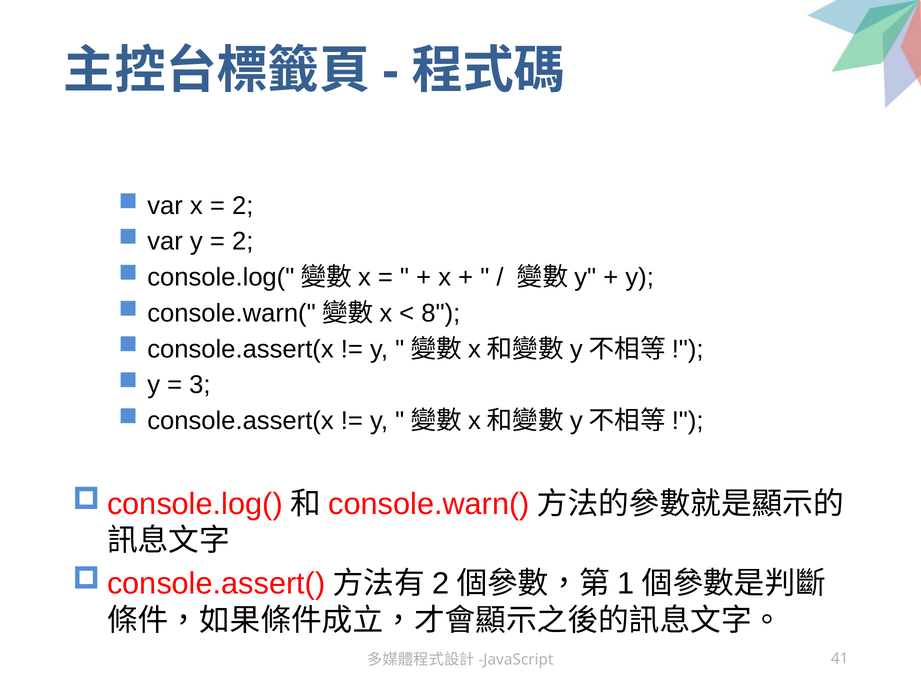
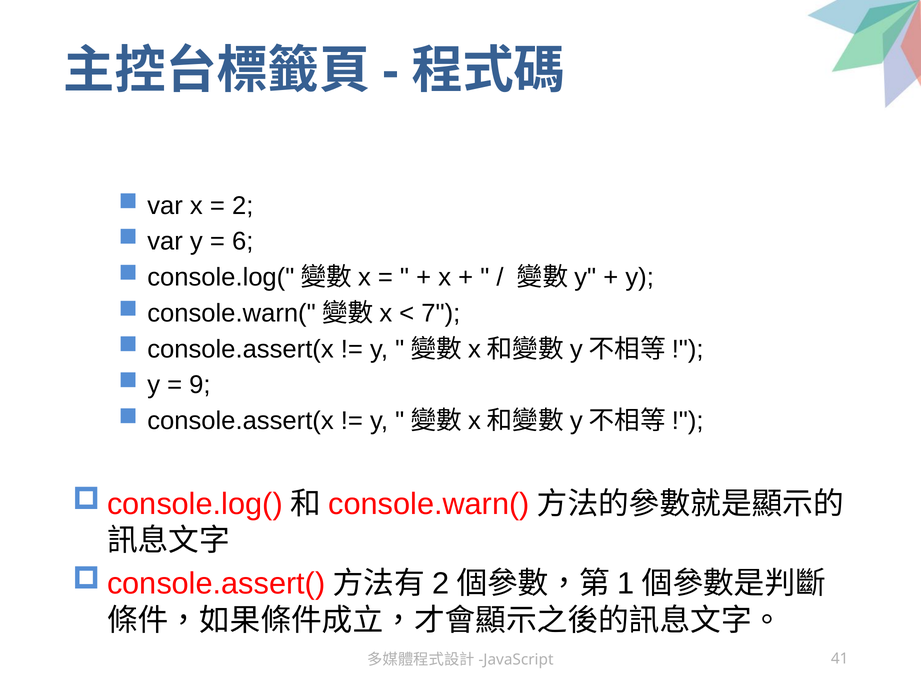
2: 2 -> 6 (243, 241)
8: 8 -> 7 (441, 313)
3: 3 -> 9 (200, 385)
